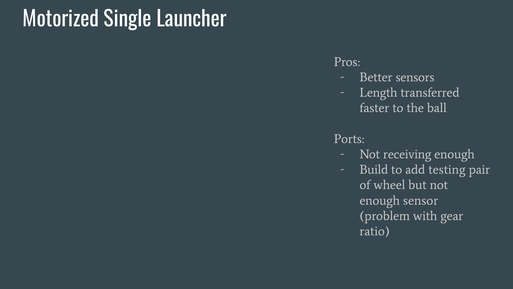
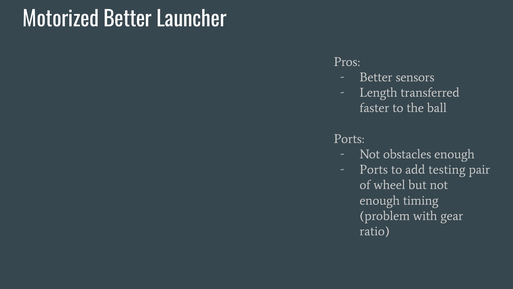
Motorized Single: Single -> Better (128, 19)
receiving: receiving -> obstacles (407, 154)
Build: Build -> Ports (374, 169)
sensor: sensor -> timing (421, 200)
